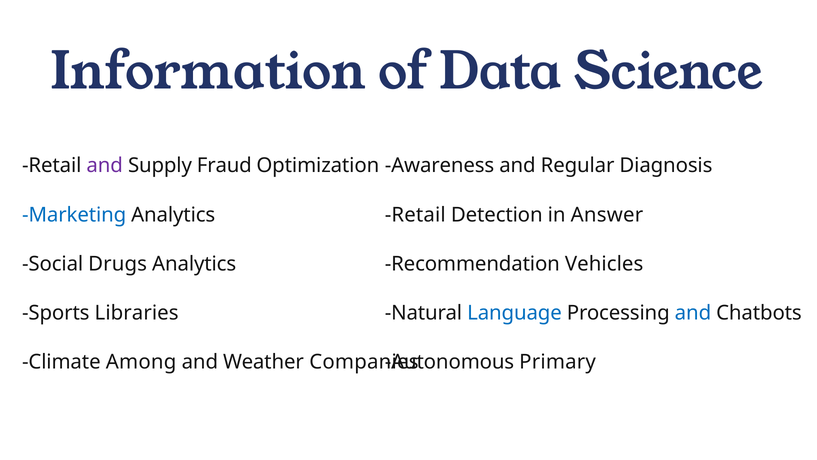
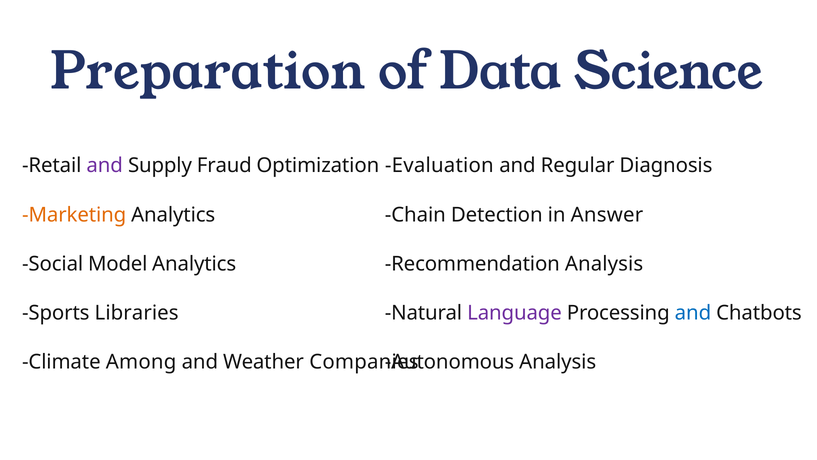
Information: Information -> Preparation (208, 72)
Awareness: Awareness -> Evaluation (439, 166)
Marketing colour: blue -> orange (74, 215)
Retail: Retail -> Chain (415, 215)
Drugs: Drugs -> Model (118, 264)
Recommendation Vehicles: Vehicles -> Analysis (604, 264)
Language colour: blue -> purple (514, 313)
Autonomous Primary: Primary -> Analysis (558, 362)
